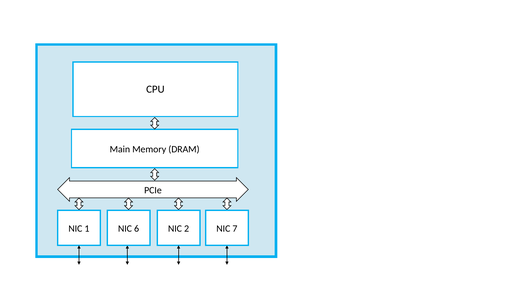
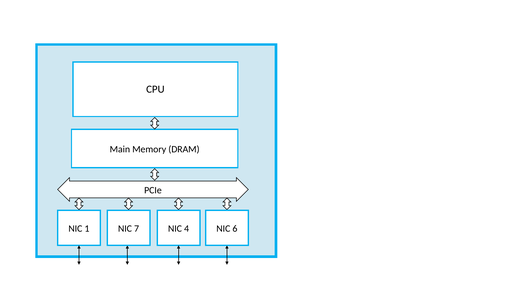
6: 6 -> 7 (137, 229)
2: 2 -> 4 (187, 229)
7: 7 -> 6 (235, 229)
